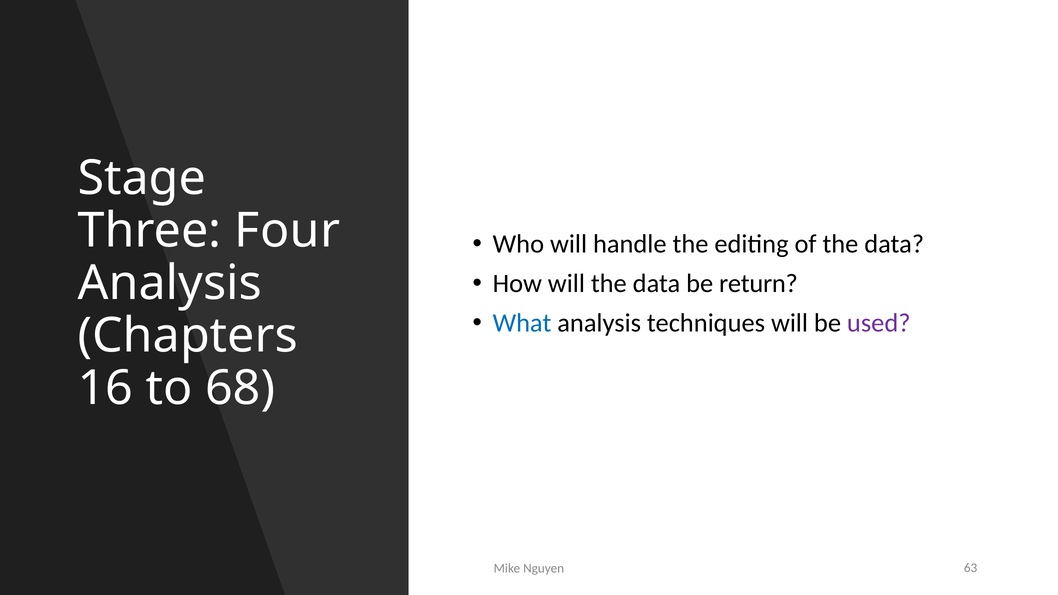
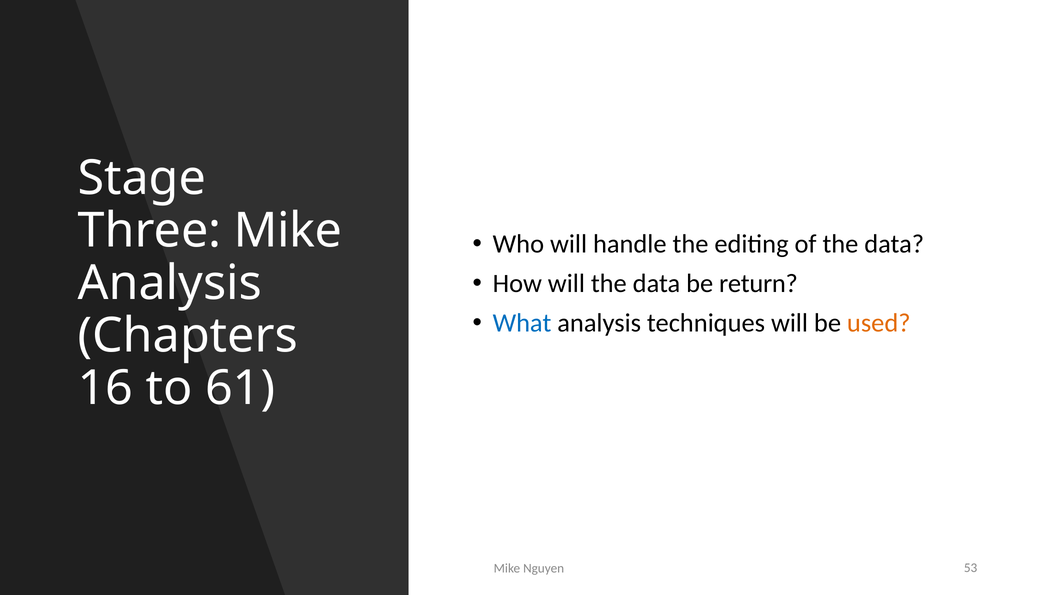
Three Four: Four -> Mike (288, 231)
used colour: purple -> orange (879, 323)
68: 68 -> 61 (240, 388)
63: 63 -> 53 (971, 568)
